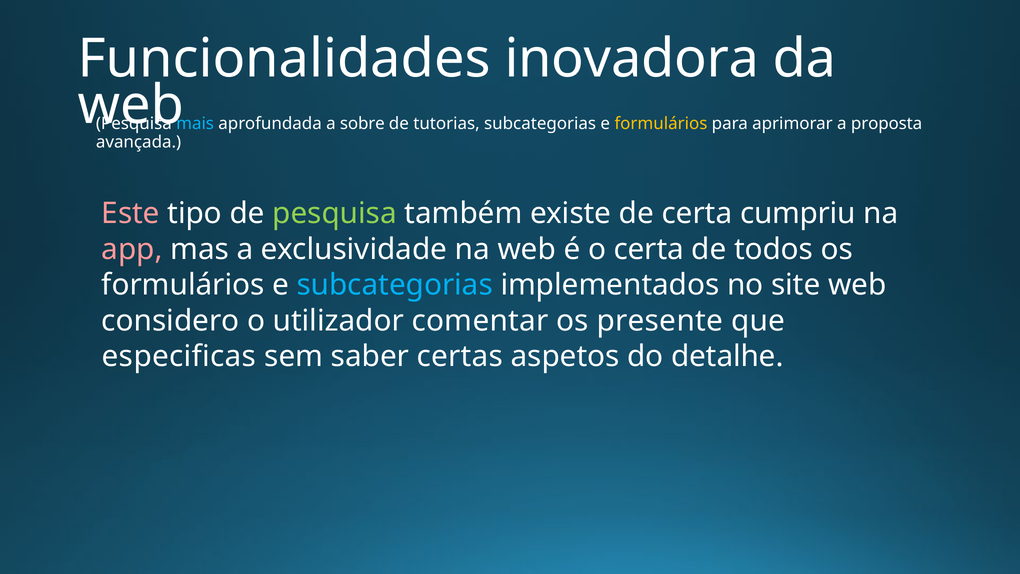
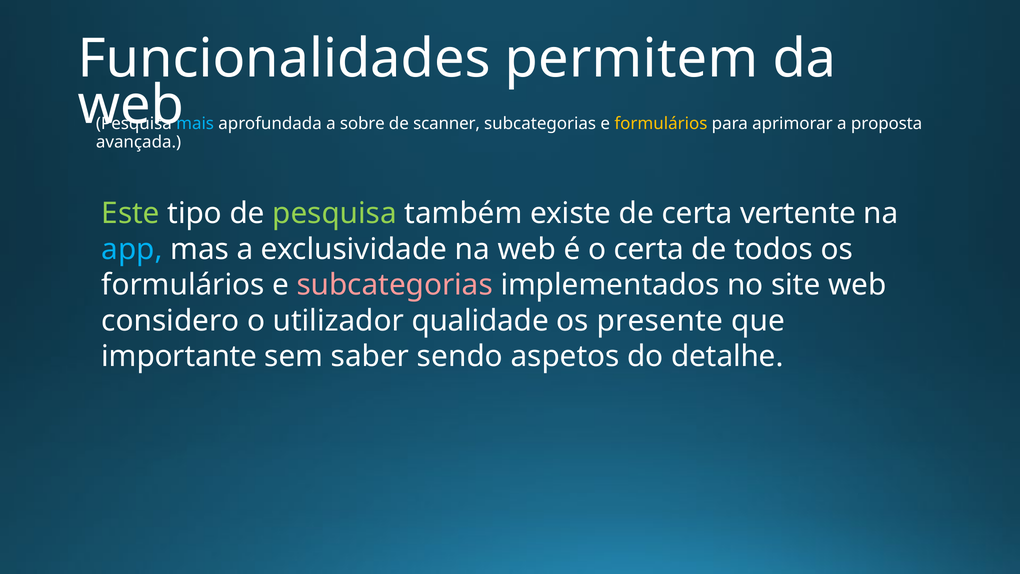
inovadora: inovadora -> permitem (631, 59)
tutorias: tutorias -> scanner (447, 124)
Este colour: pink -> light green (131, 213)
cumpriu: cumpriu -> vertente (798, 213)
app colour: pink -> light blue (132, 249)
subcategorias colour: light blue -> pink (395, 285)
comentar: comentar -> qualidade (480, 321)
especificas: especificas -> importante (179, 356)
certas: certas -> sendo (460, 356)
